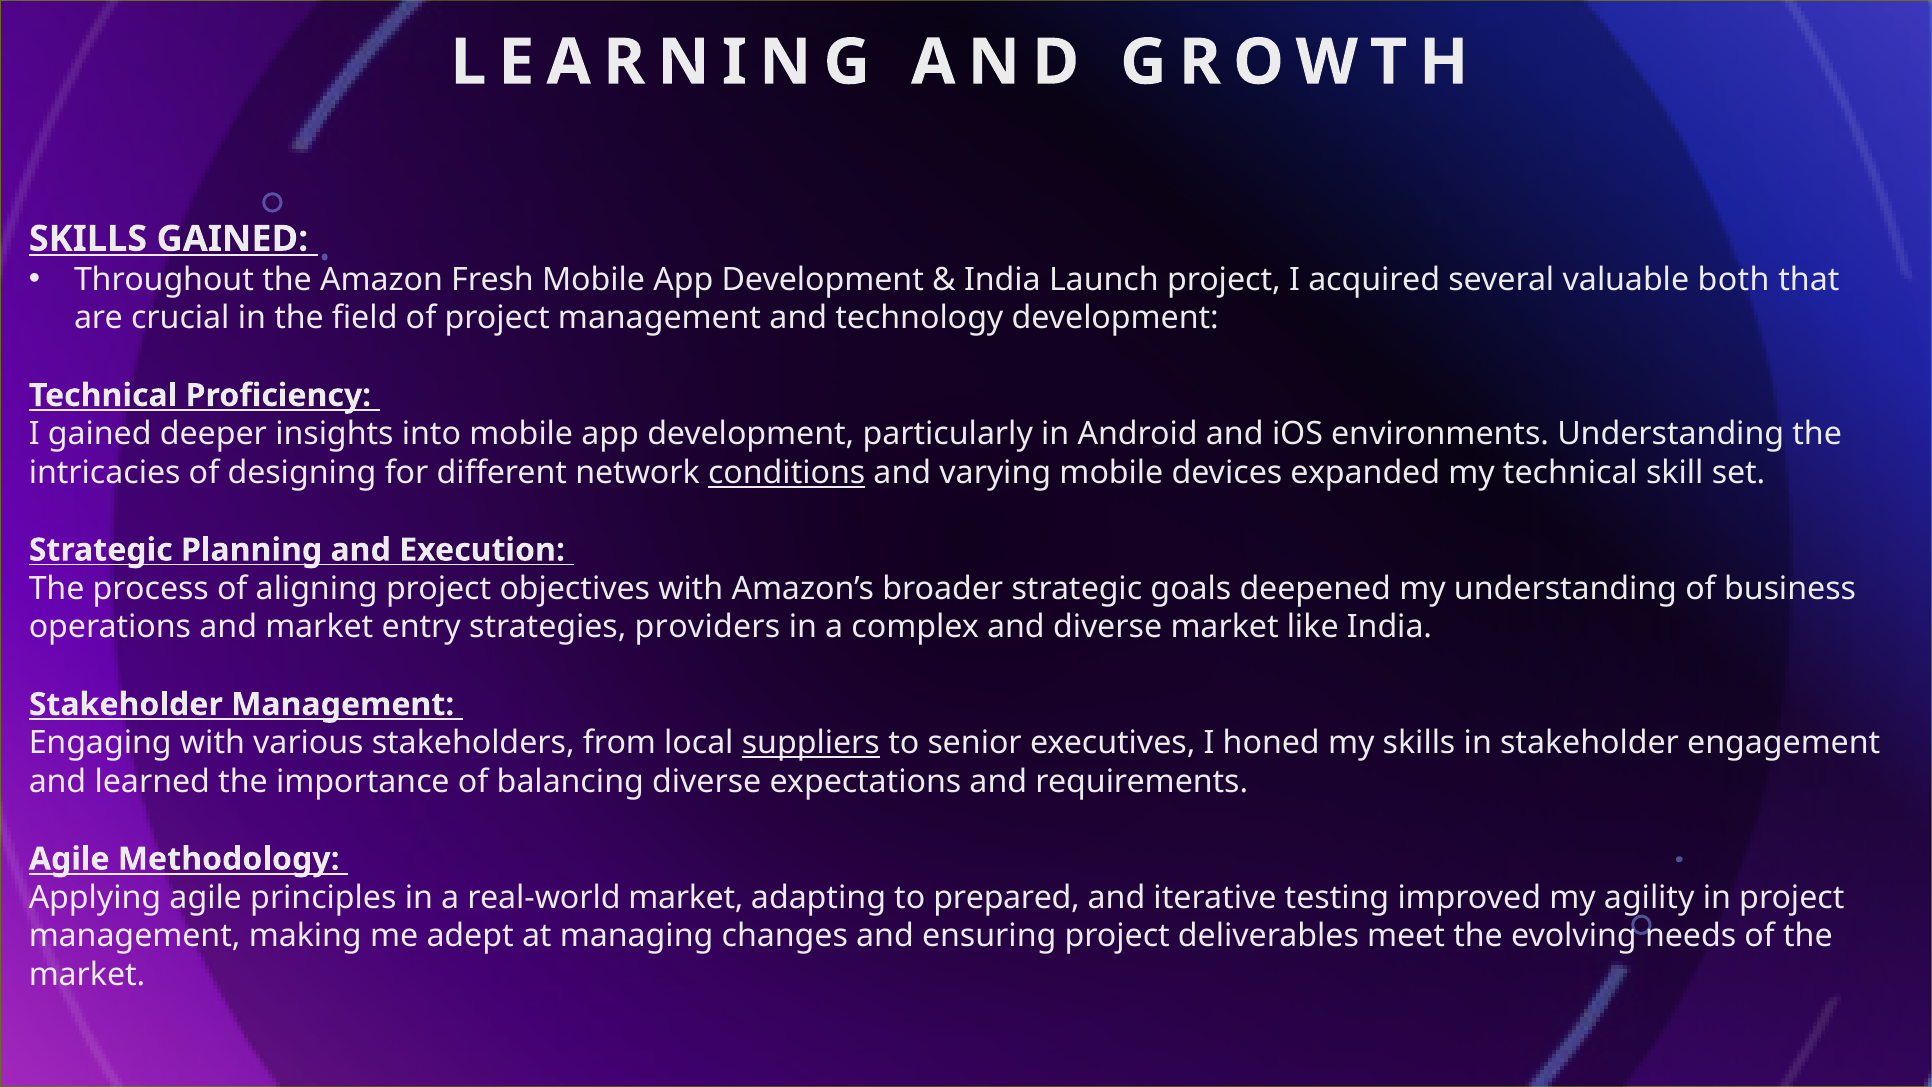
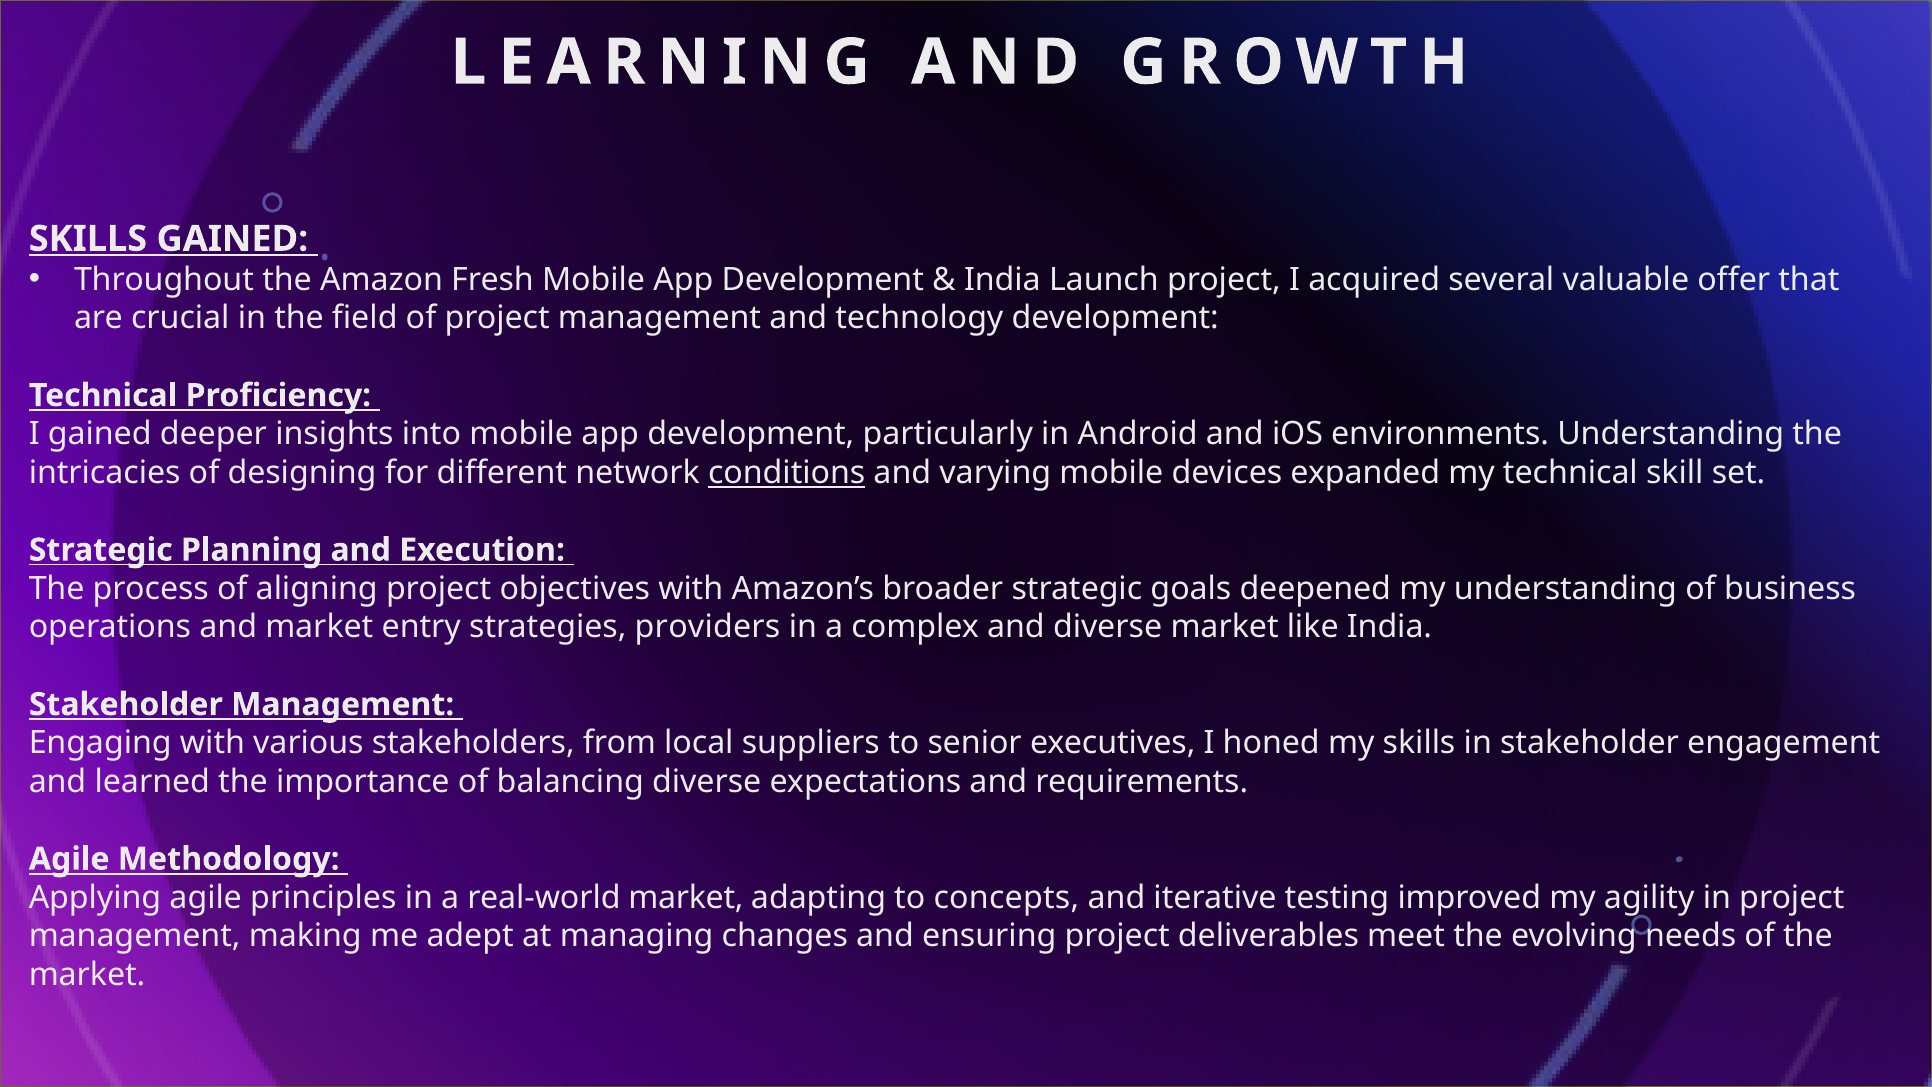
both: both -> offer (1734, 280)
suppliers underline: present -> none (811, 743)
prepared: prepared -> concepts (1006, 897)
